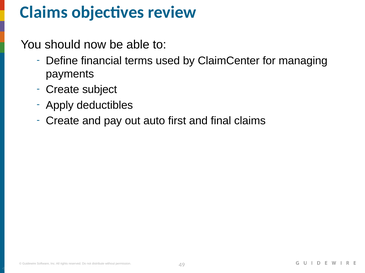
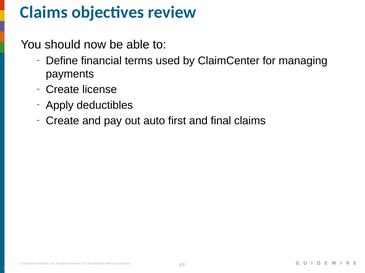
subject: subject -> license (100, 90)
